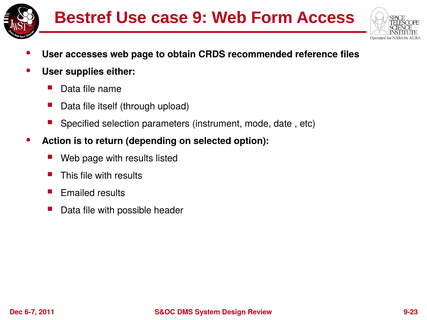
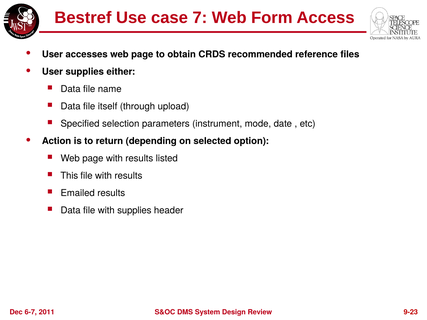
9: 9 -> 7 (200, 18)
with possible: possible -> supplies (134, 211)
